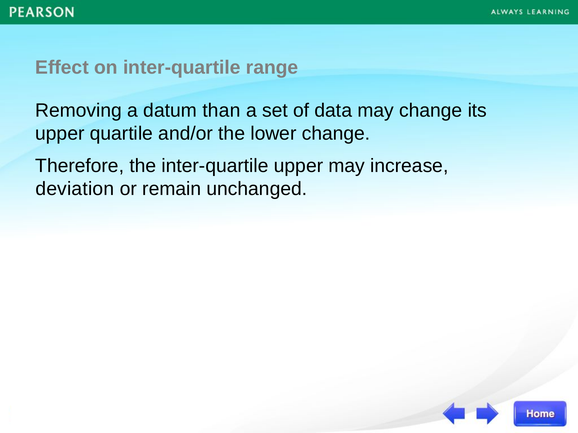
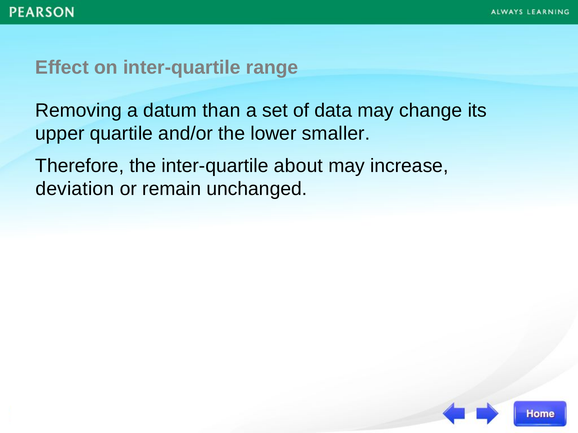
lower change: change -> smaller (336, 134)
inter-quartile upper: upper -> about (298, 166)
